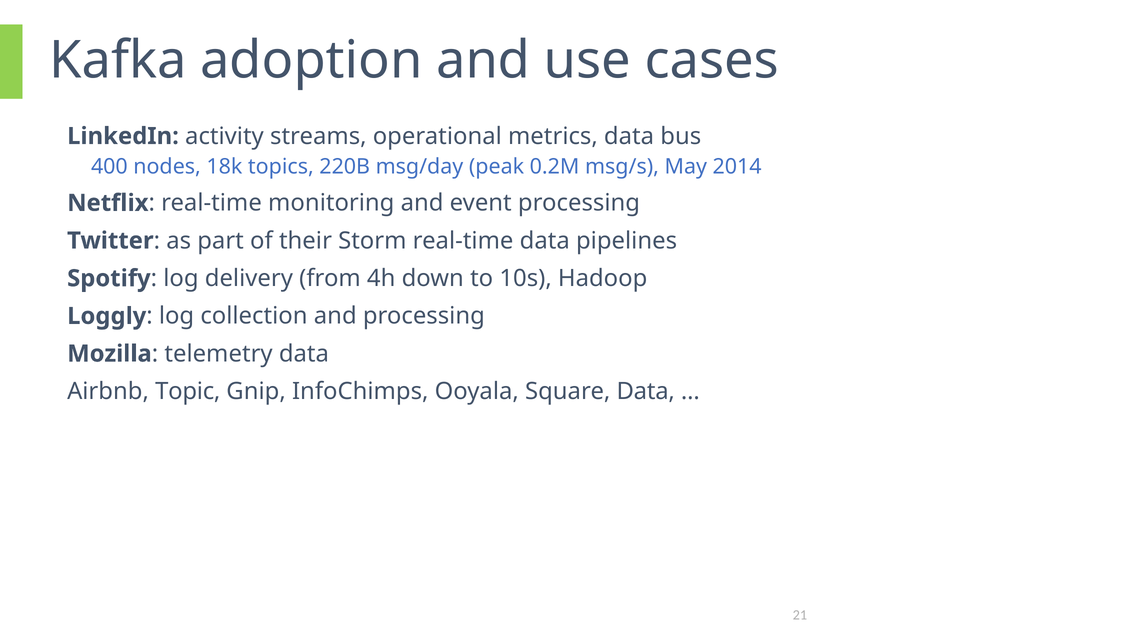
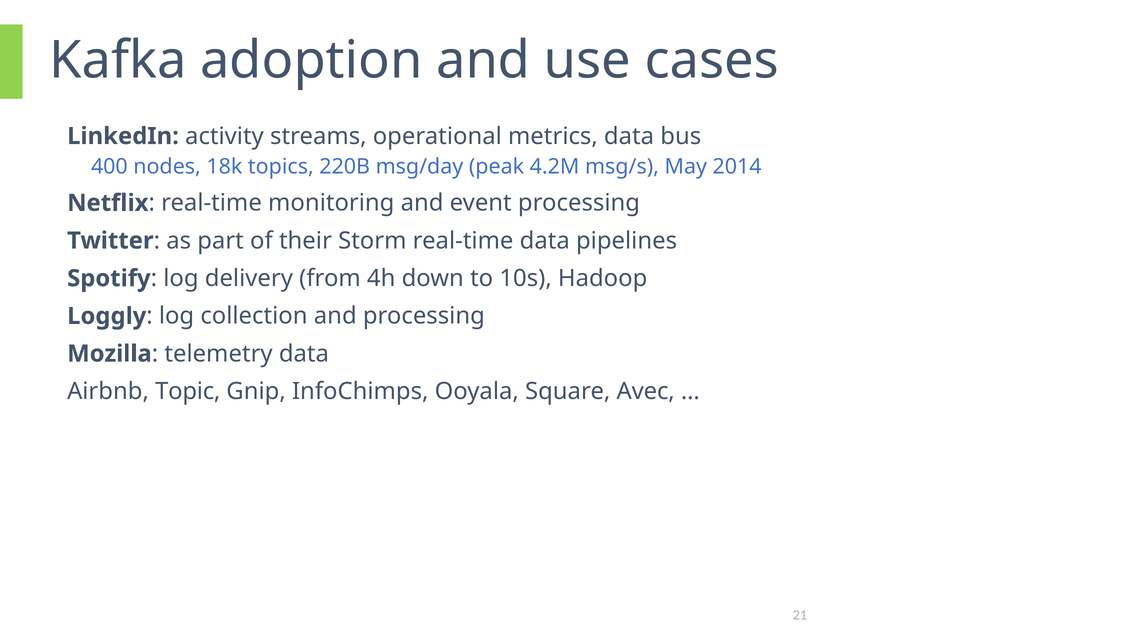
0.2M: 0.2M -> 4.2M (555, 167)
Square Data: Data -> Avec (646, 392)
